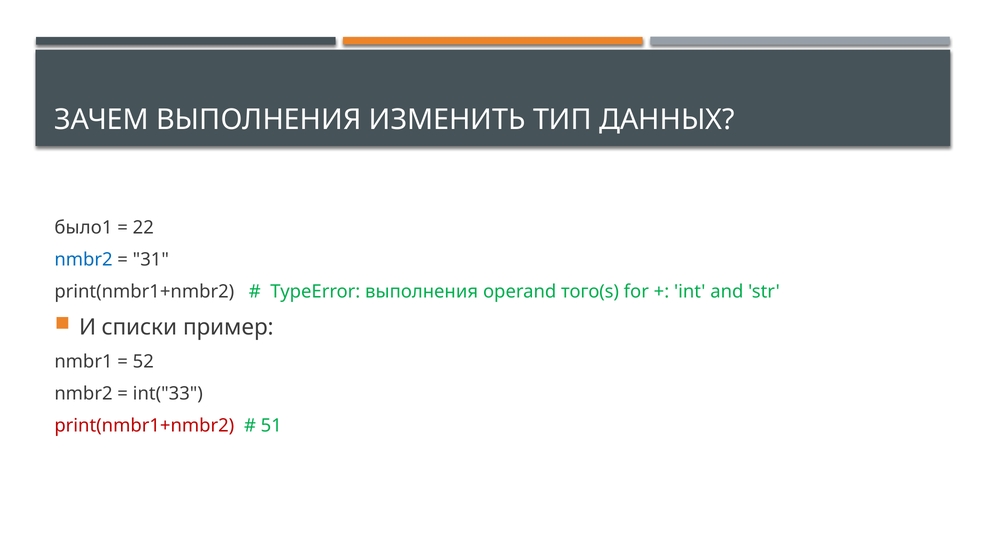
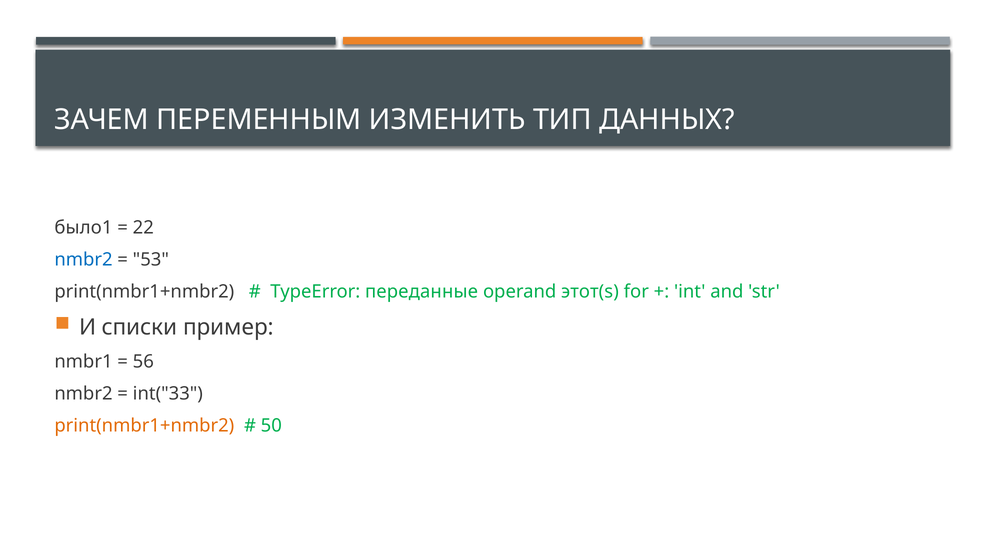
ЗАЧЕМ ВЫПОЛНЕНИЯ: ВЫПОЛНЕНИЯ -> ПЕРЕМЕННЫМ (259, 120)
31: 31 -> 53 (151, 259)
TypeError выполнения: выполнения -> переданные (422, 291)
того(s: того(s -> этот(s (590, 291)
52: 52 -> 56 (143, 361)
print(nmbr1+nmbr2 colour: red -> orange (144, 425)
51: 51 -> 50 (271, 425)
